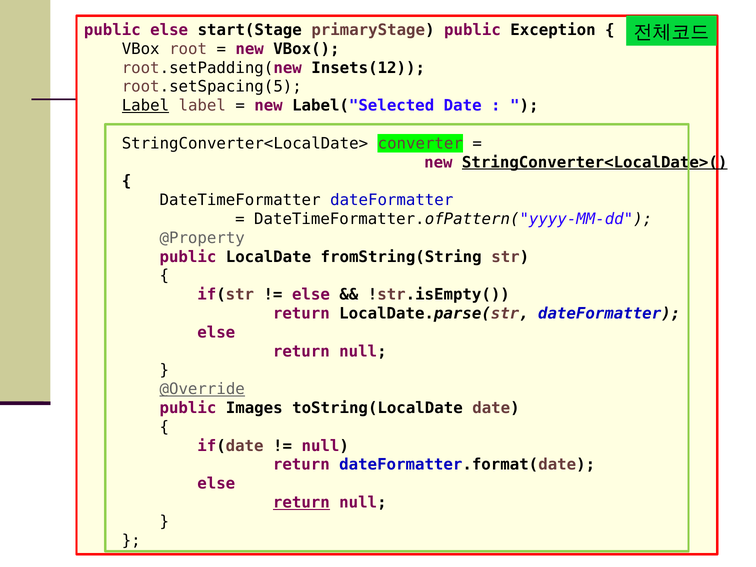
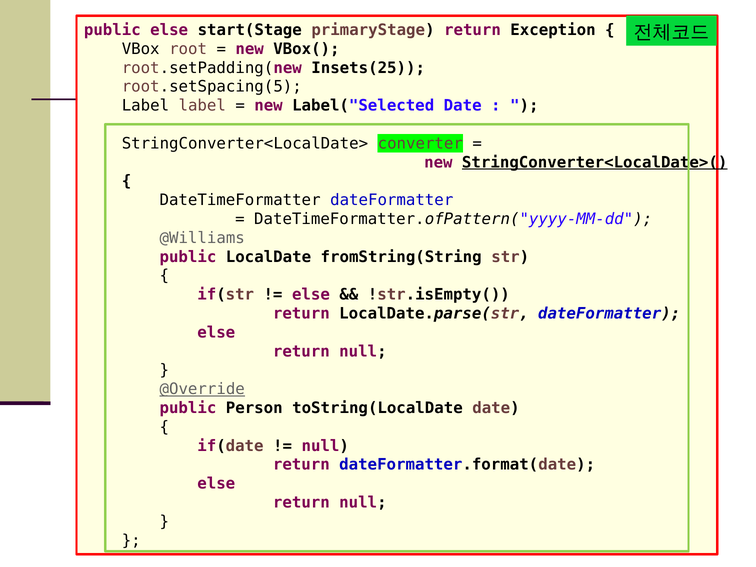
primaryStage public: public -> return (472, 30)
Insets(12: Insets(12 -> Insets(25 (368, 68)
Label underline: present -> none (145, 106)
@Property: @Property -> @Williams (202, 238)
Images: Images -> Person (254, 408)
return underline: present -> none (301, 503)
